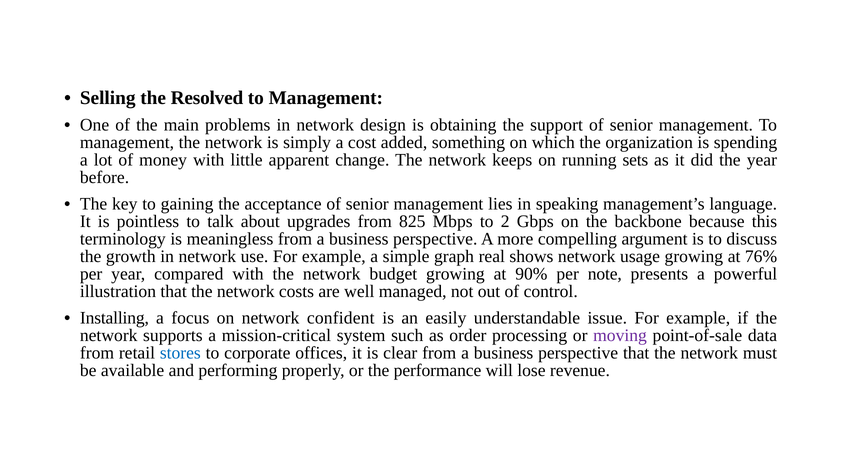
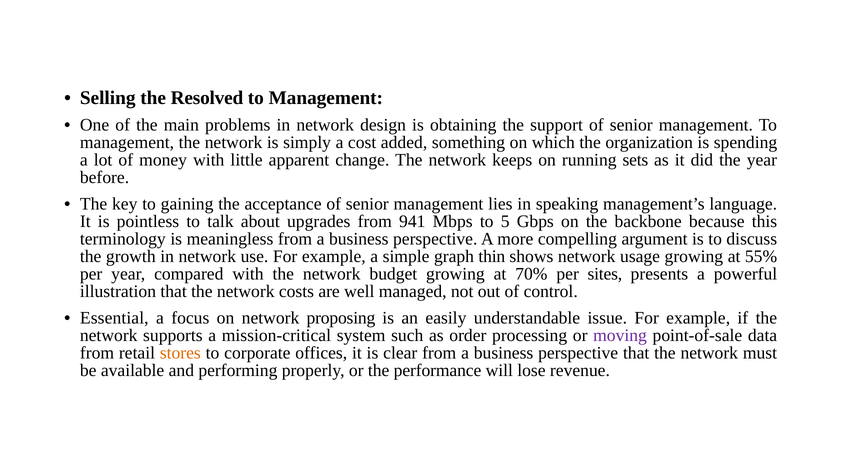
825: 825 -> 941 (412, 221)
2: 2 -> 5 (505, 221)
real: real -> thin (492, 256)
76%: 76% -> 55% (761, 256)
90%: 90% -> 70% (531, 274)
note: note -> sites (605, 274)
Installing: Installing -> Essential (114, 318)
confident: confident -> proposing (341, 318)
stores colour: blue -> orange (180, 353)
